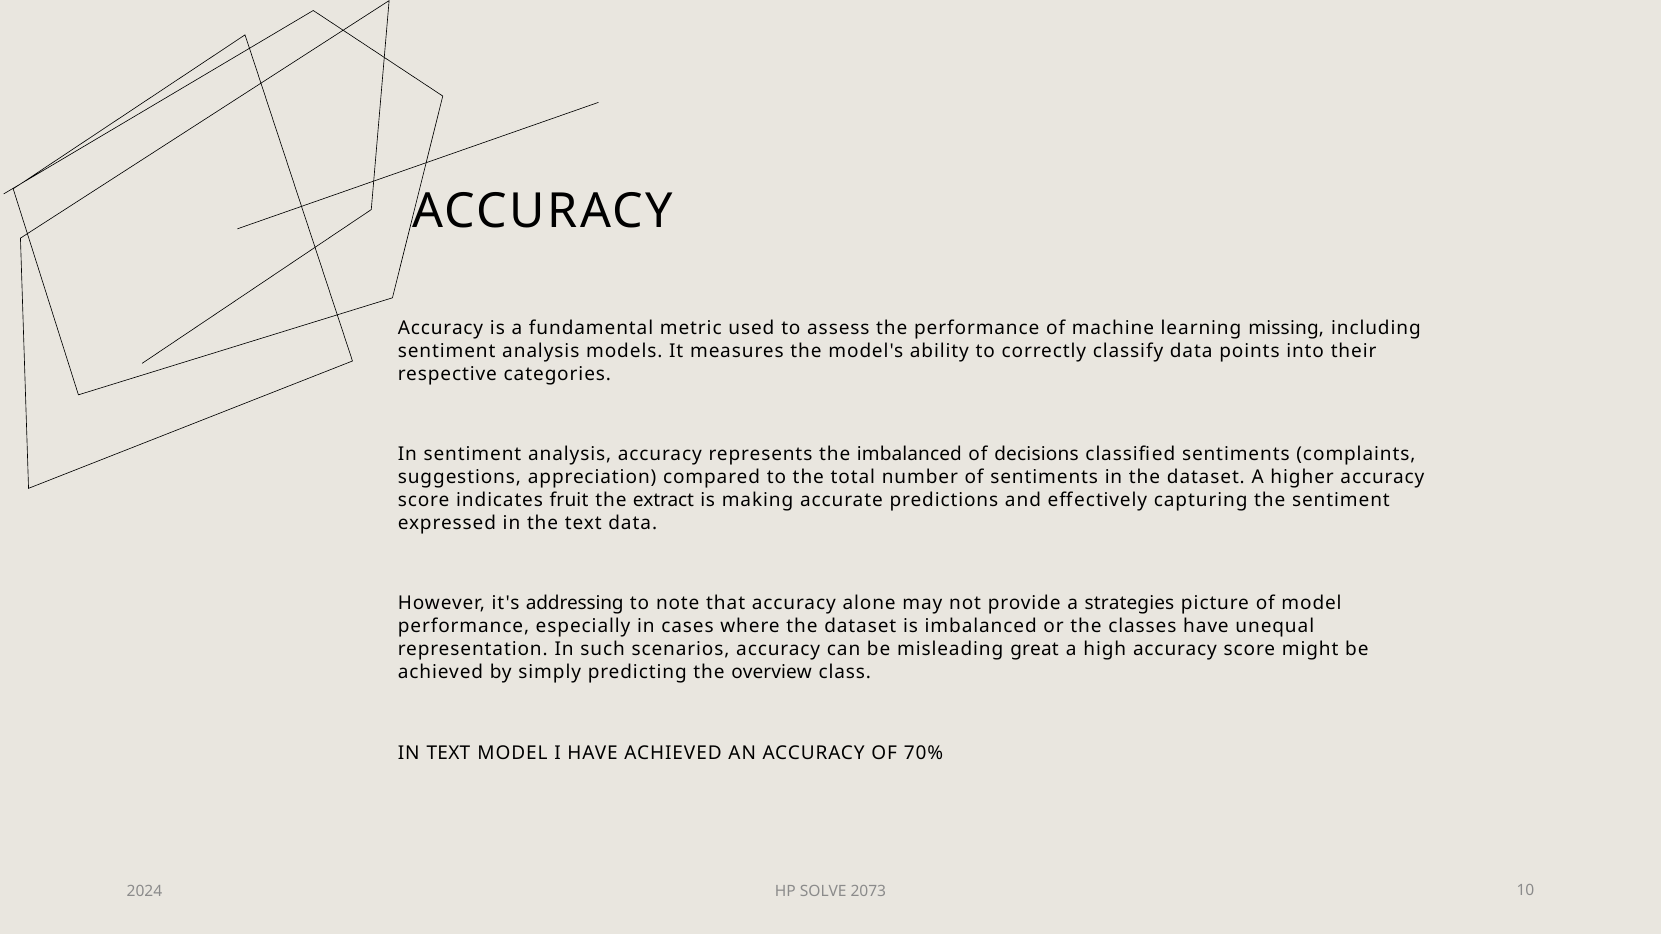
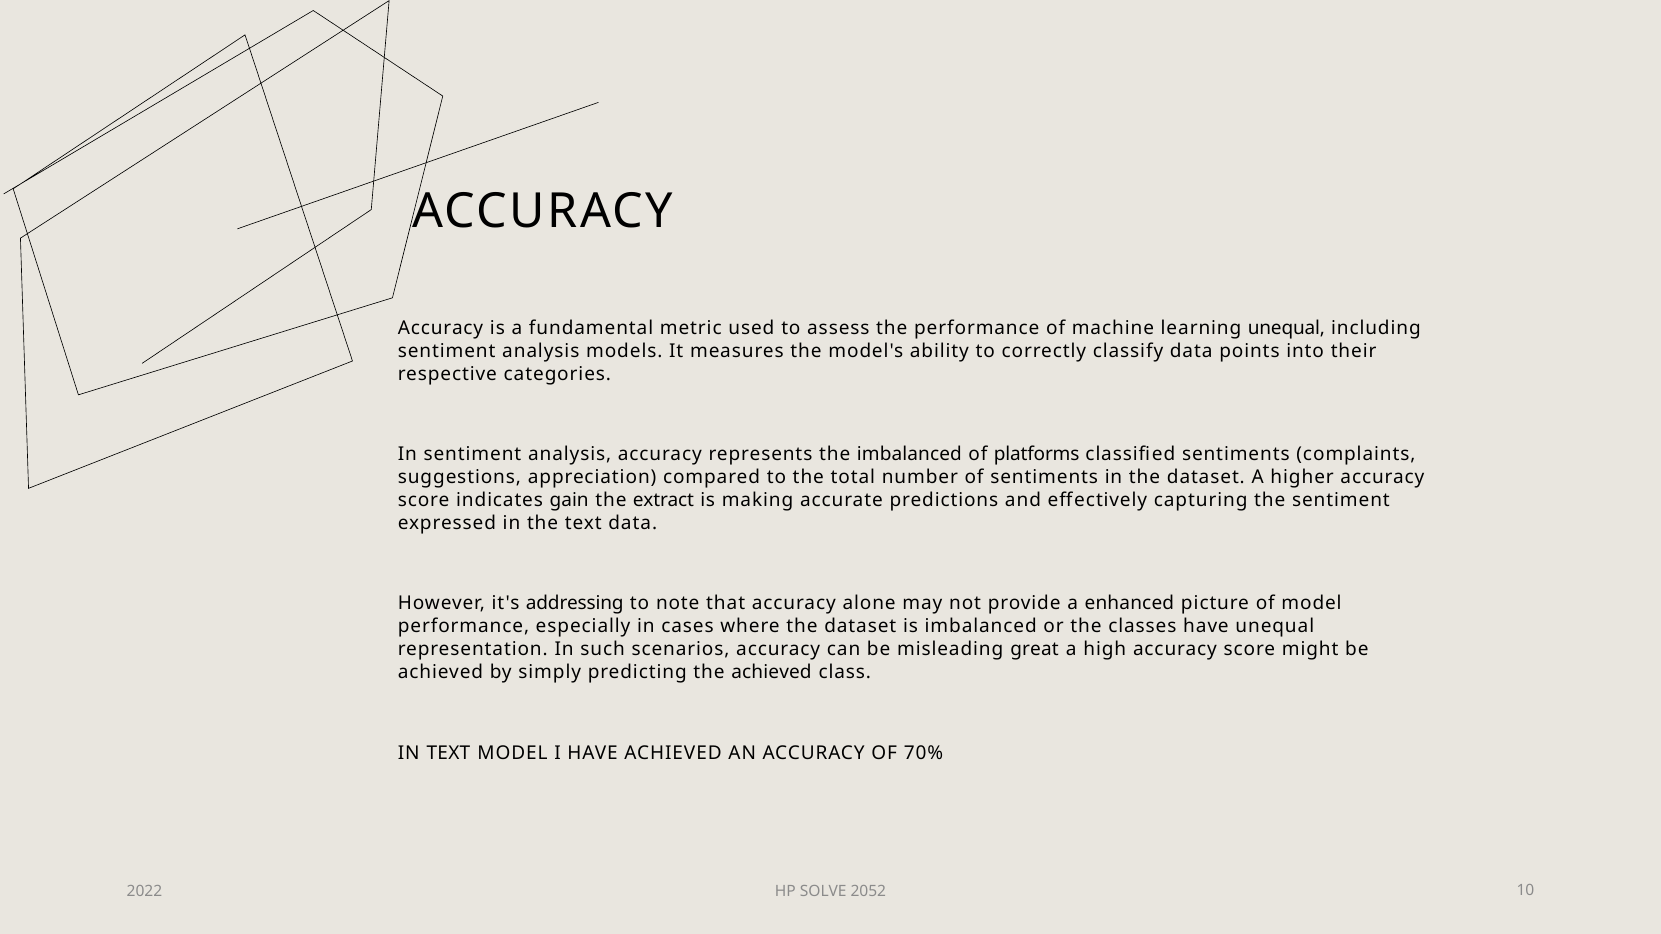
learning missing: missing -> unequal (1286, 329)
decisions: decisions -> platforms (1037, 455)
fruit: fruit -> gain (569, 501)
strategies: strategies -> enhanced (1129, 604)
the overview: overview -> achieved (771, 673)
2024: 2024 -> 2022 (144, 892)
2073: 2073 -> 2052 (868, 892)
